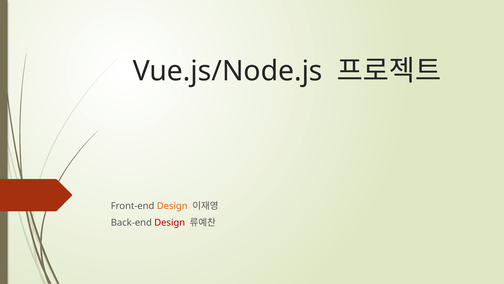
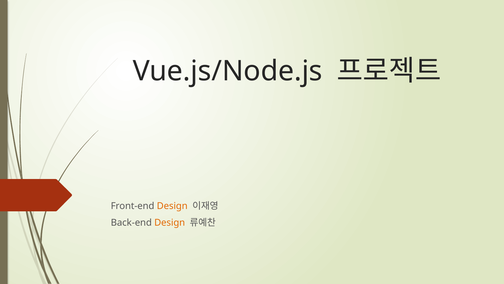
Design colour: red -> orange (170, 222)
